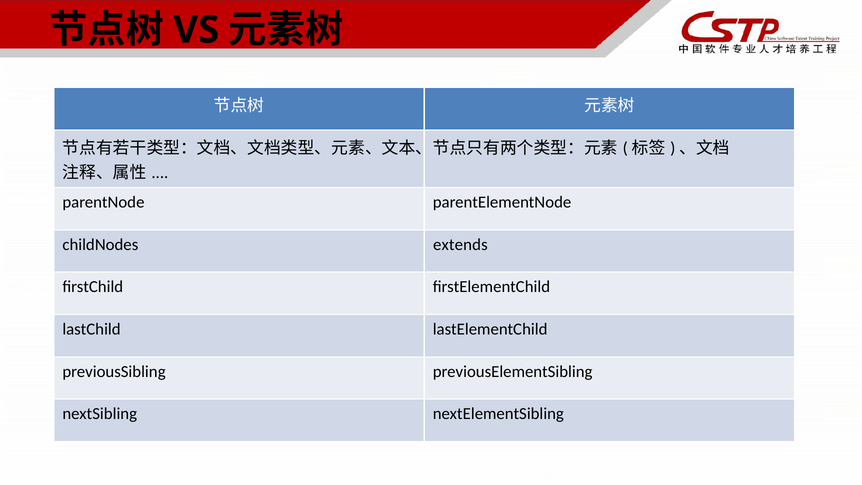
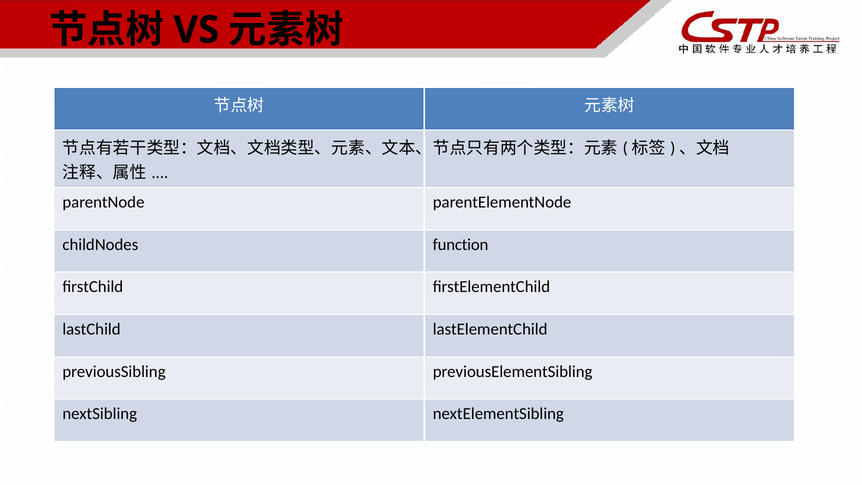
extends: extends -> function (461, 244)
